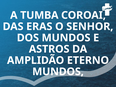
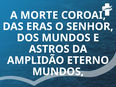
TUMBA: TUMBA -> MORTE (39, 15)
